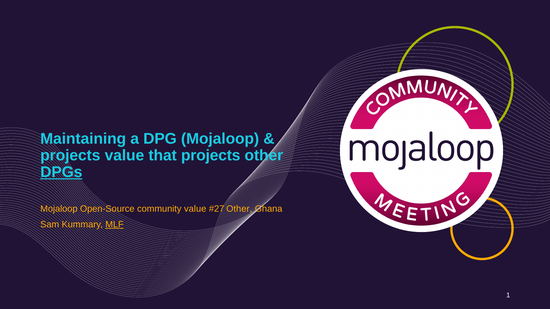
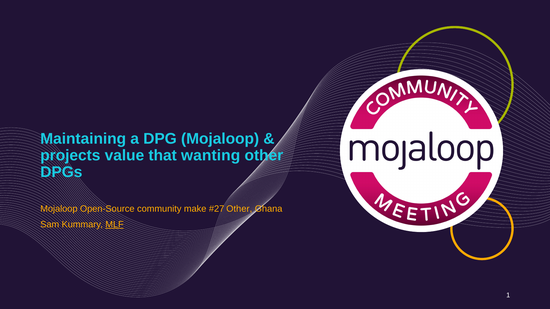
that projects: projects -> wanting (211, 156)
DPGs underline: present -> none (61, 172)
community value: value -> make (195, 209)
